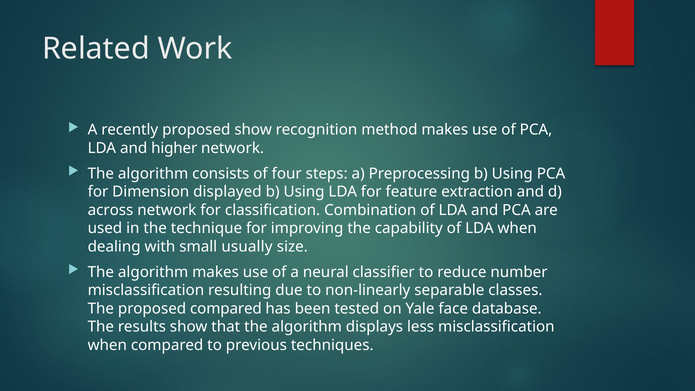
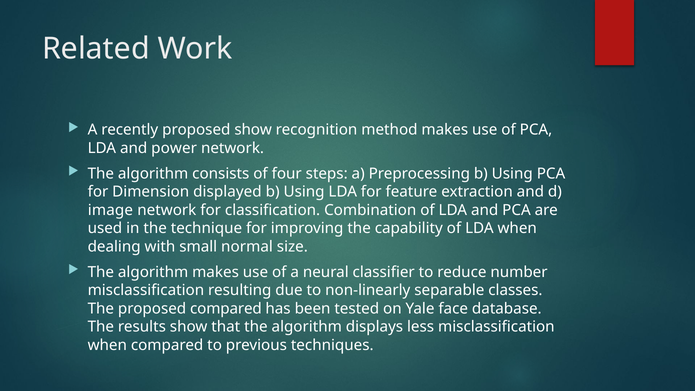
higher: higher -> power (174, 148)
across: across -> image (110, 210)
usually: usually -> normal (247, 247)
